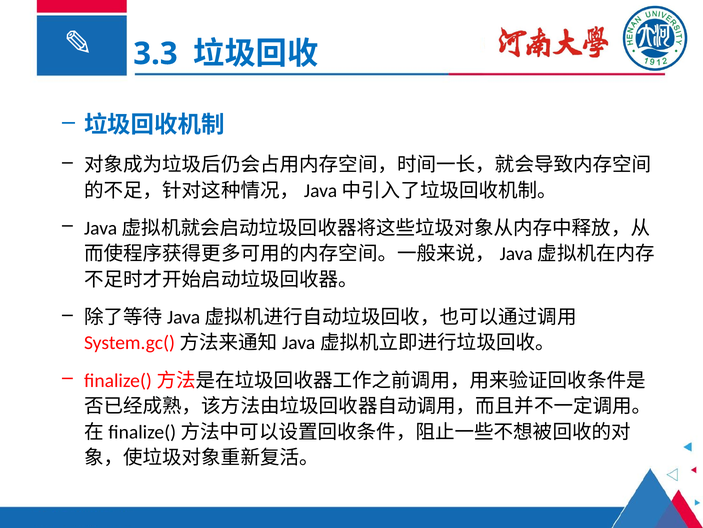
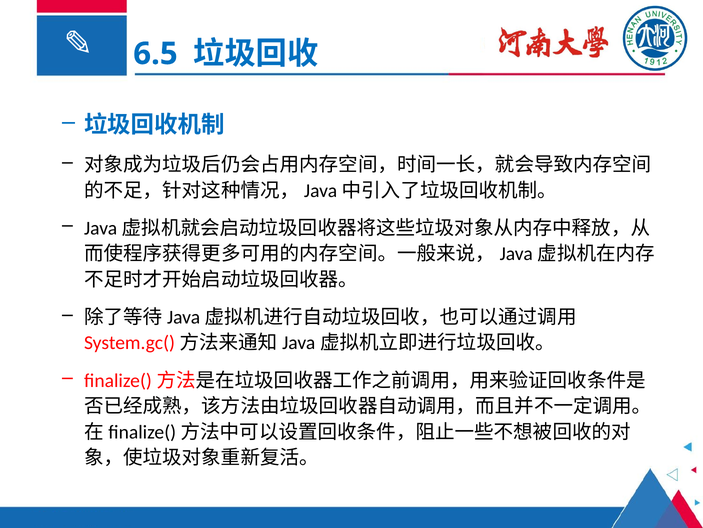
3.3: 3.3 -> 6.5 (155, 54)
